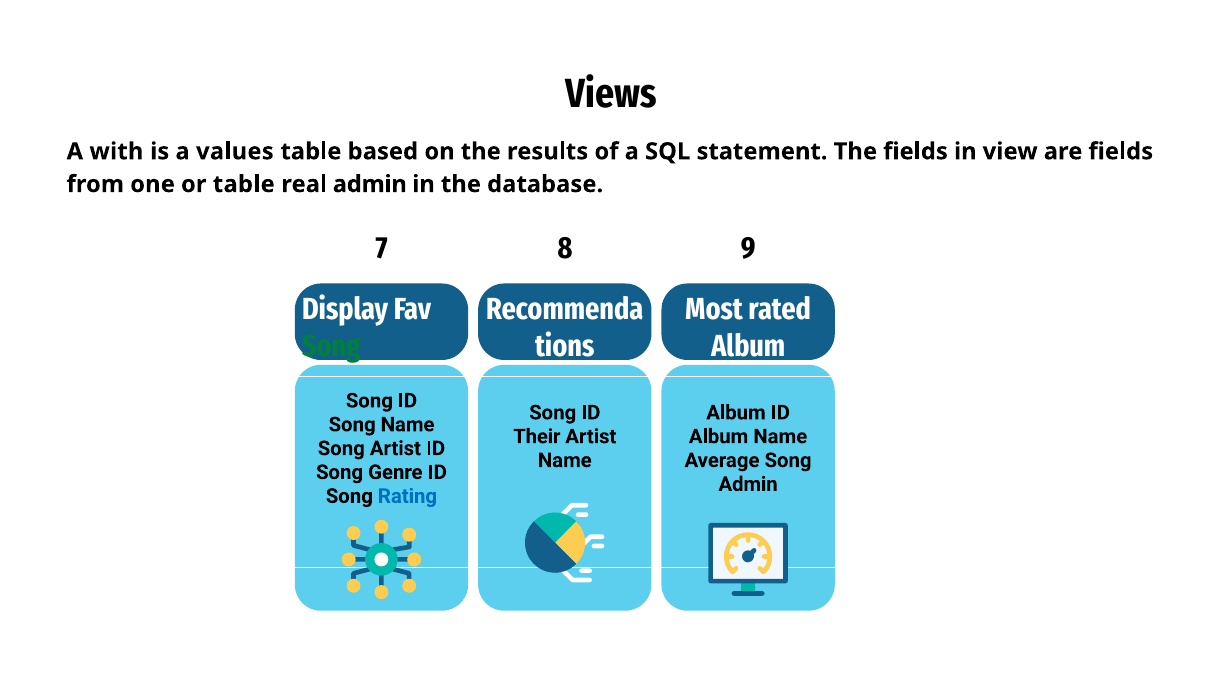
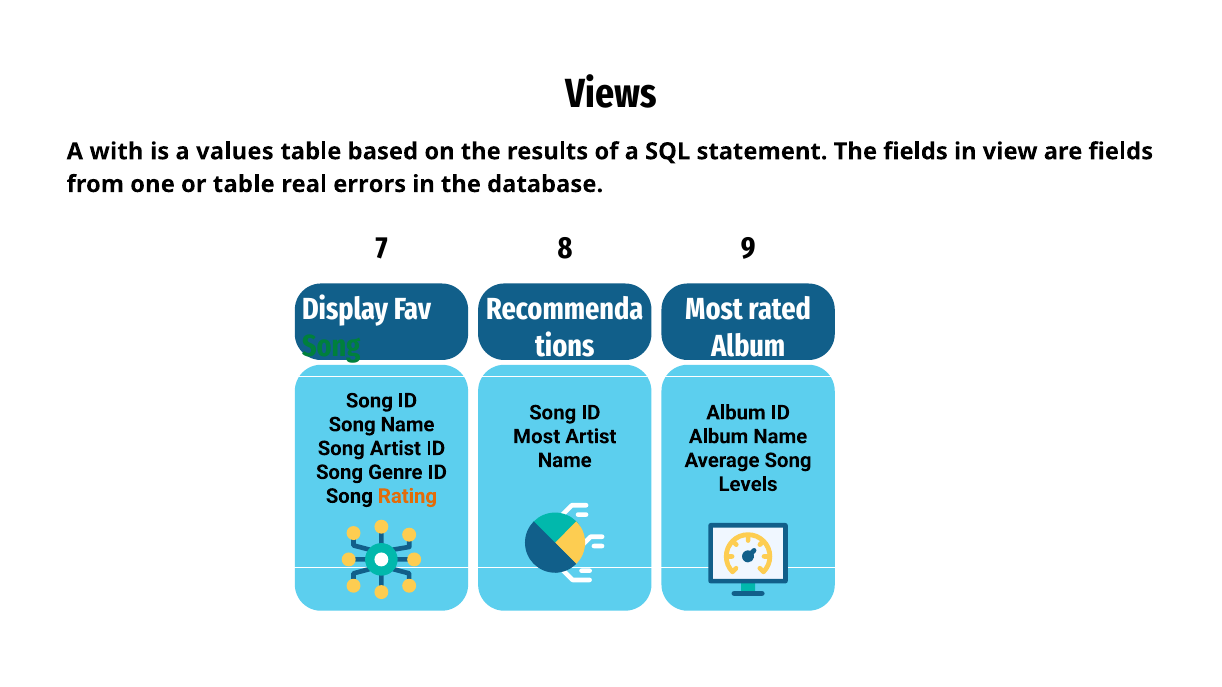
real admin: admin -> errors (370, 184)
Their: Their -> Most (537, 437)
Admin: Admin -> Levels (748, 484)
Rating colour: blue -> orange (407, 496)
